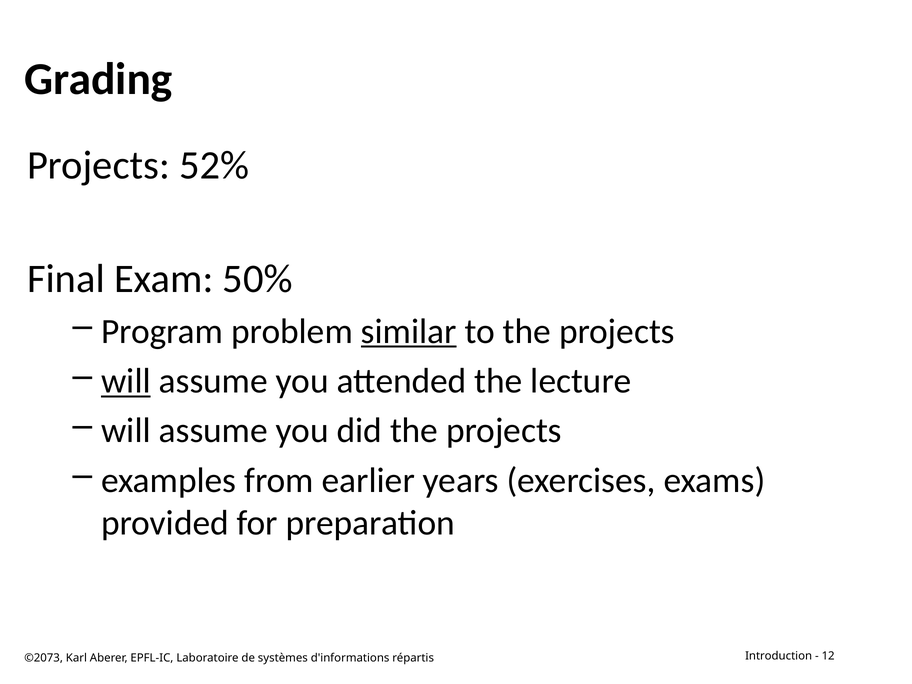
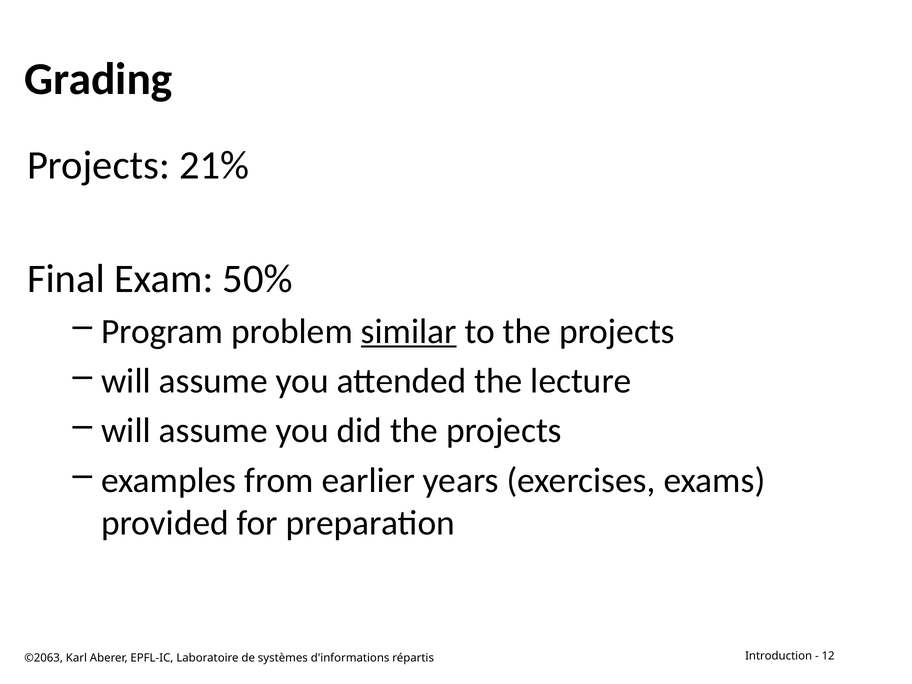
52%: 52% -> 21% (214, 166)
will underline: present -> none (126, 381)
©2073: ©2073 -> ©2063 (44, 658)
